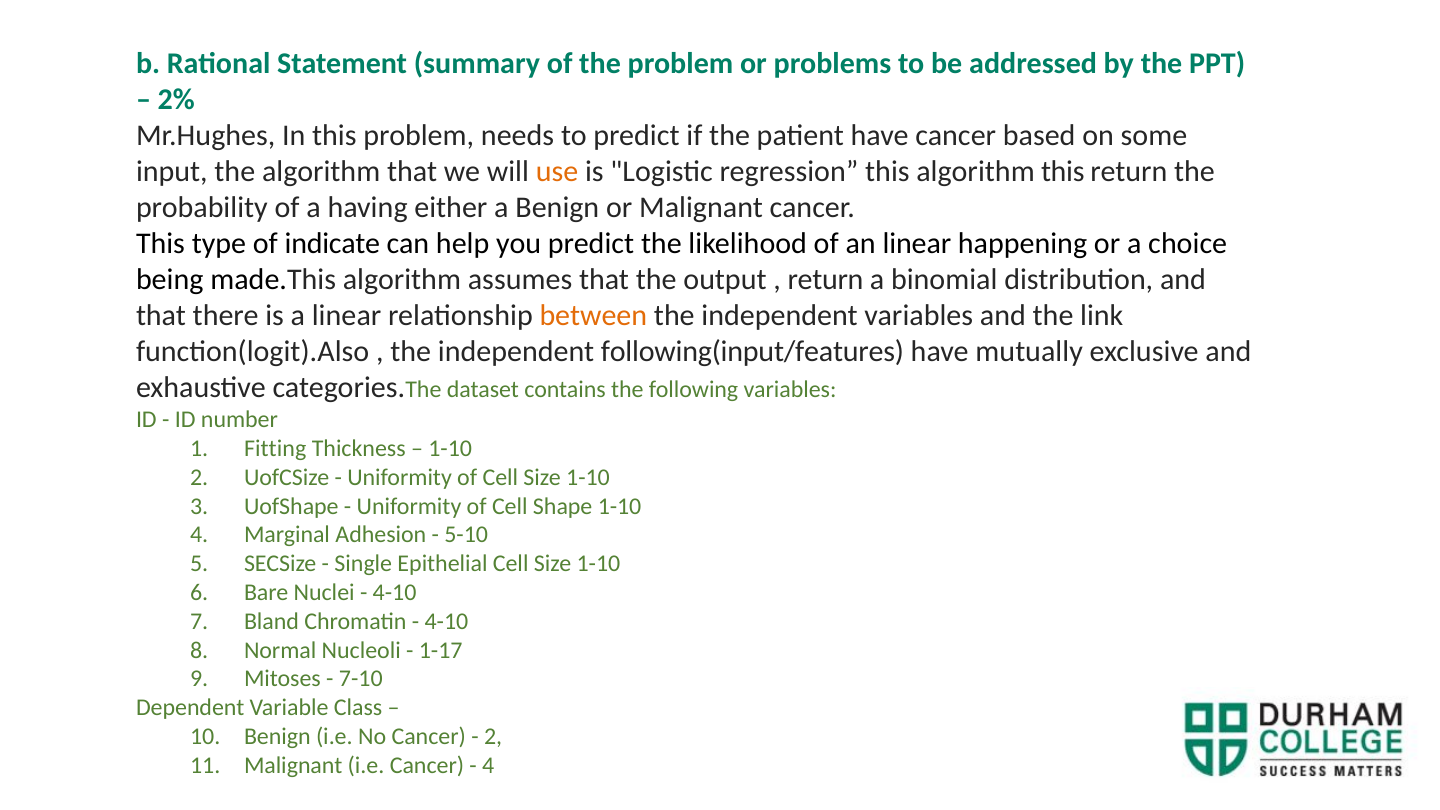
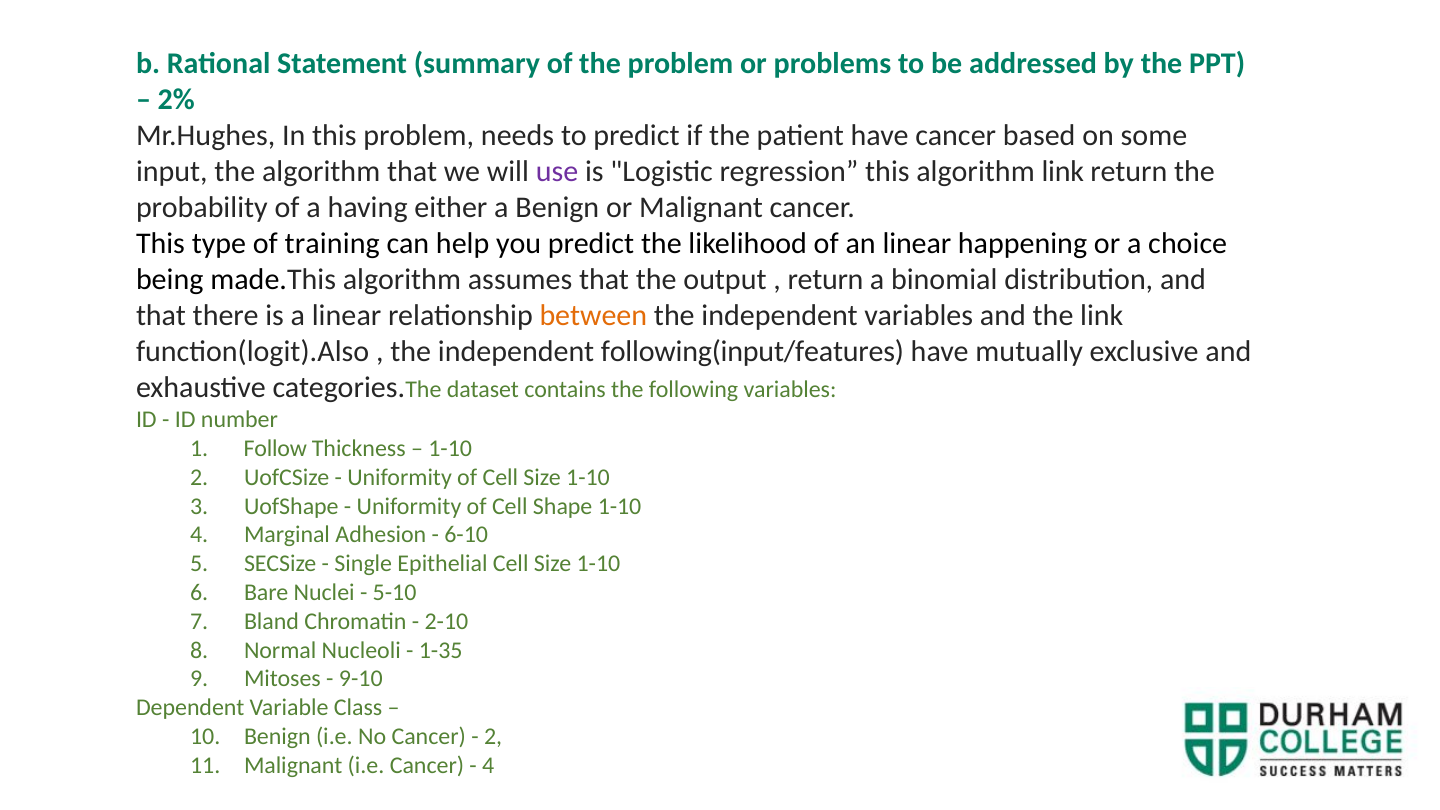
use colour: orange -> purple (557, 172)
algorithm this: this -> link (1063, 172)
indicate: indicate -> training (332, 244)
Fitting: Fitting -> Follow (275, 449)
5-10: 5-10 -> 6-10 (466, 535)
4-10: 4-10 -> 5-10 (395, 593)
4-10: 4-10 -> 2-10 (446, 621)
1-17: 1-17 -> 1-35 (441, 650)
7-10: 7-10 -> 9-10 (361, 679)
